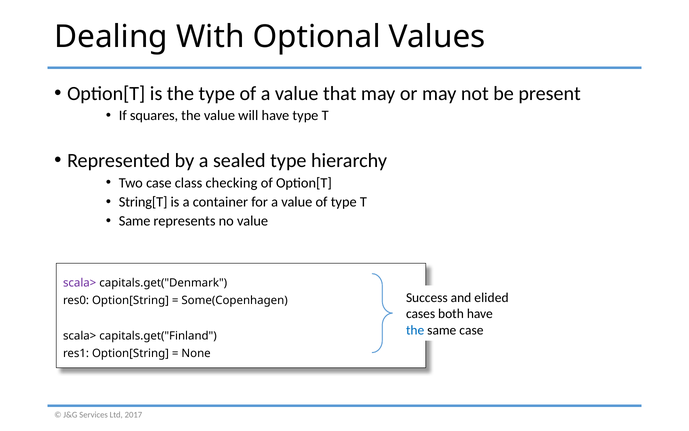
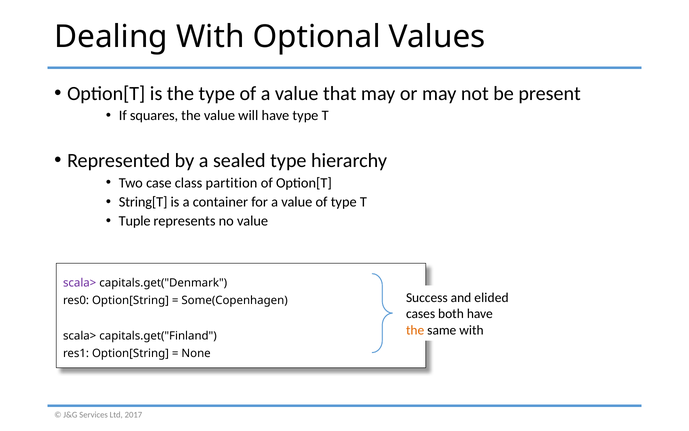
checking: checking -> partition (231, 183)
Same: Same -> Tuple (135, 221)
the colour: blue -> orange (415, 330)
same case: case -> with (471, 330)
